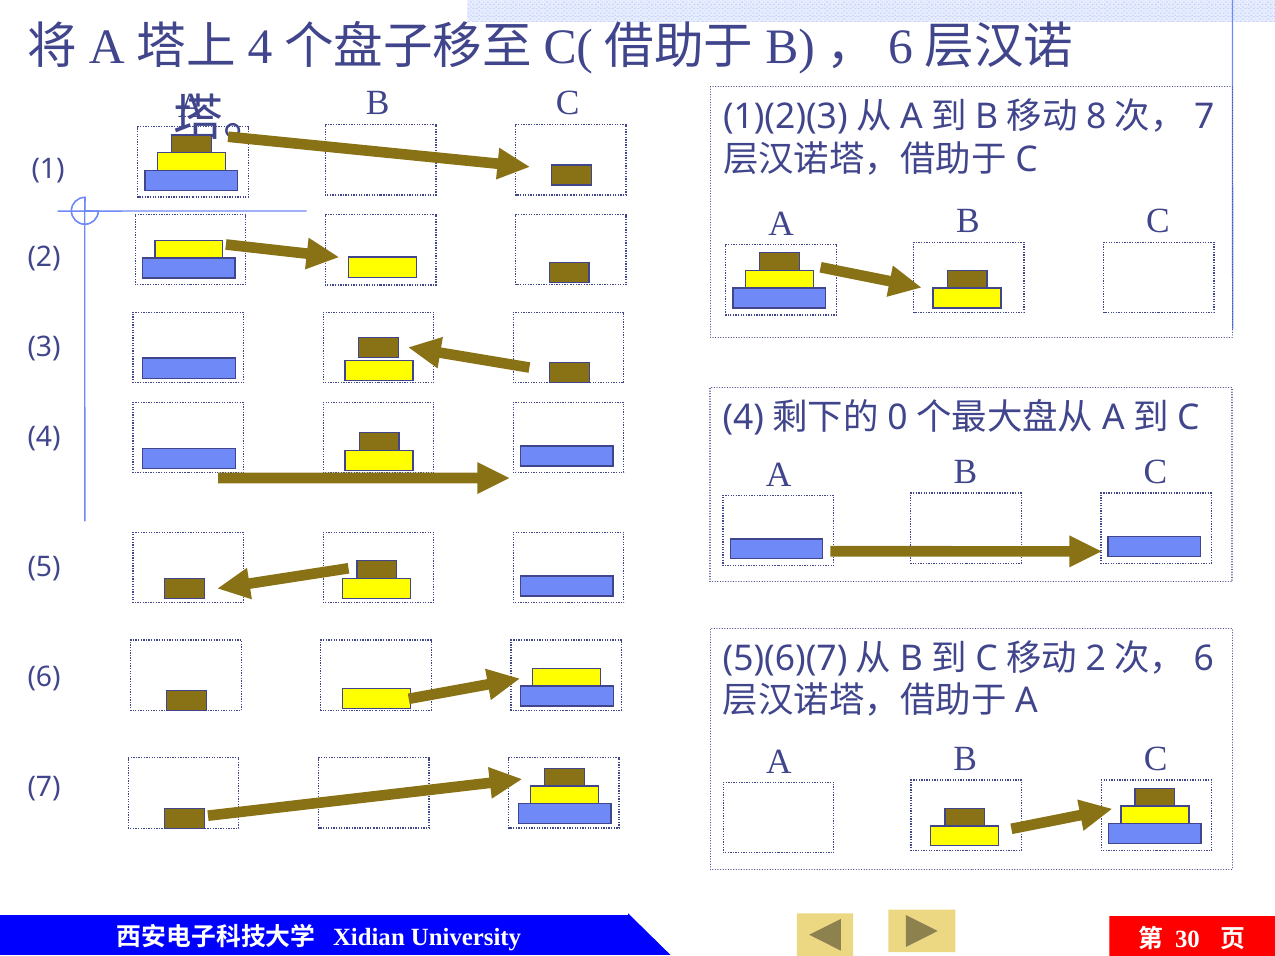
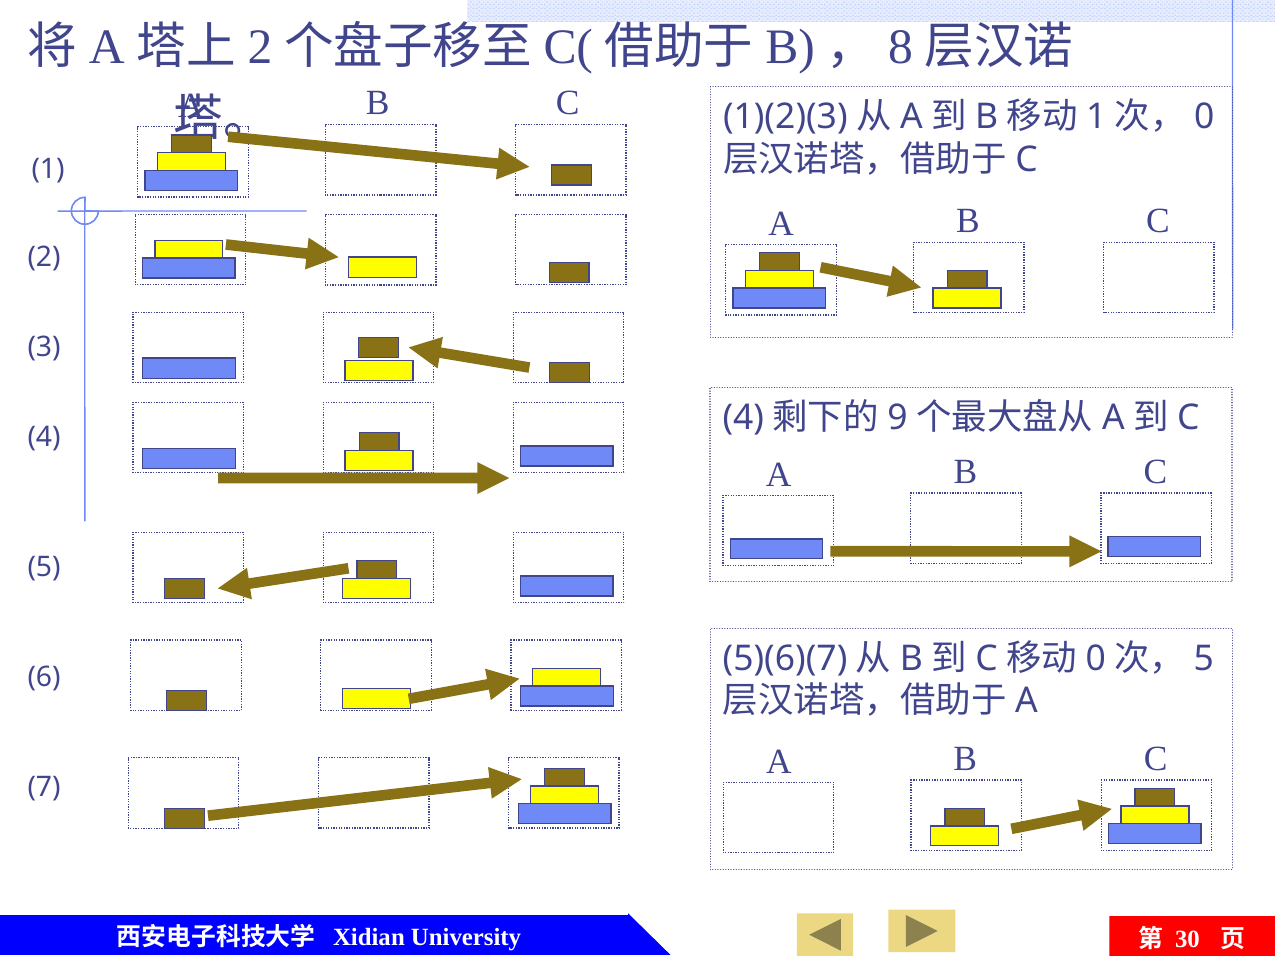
4: 4 -> 2 (260, 48)
6: 6 -> 8 (901, 48)
8: 8 -> 1 (1096, 117)
7: 7 -> 0 (1204, 117)
0: 0 -> 9 (898, 418)
2: 2 -> 0 (1096, 659)
6: 6 -> 5 (1204, 659)
